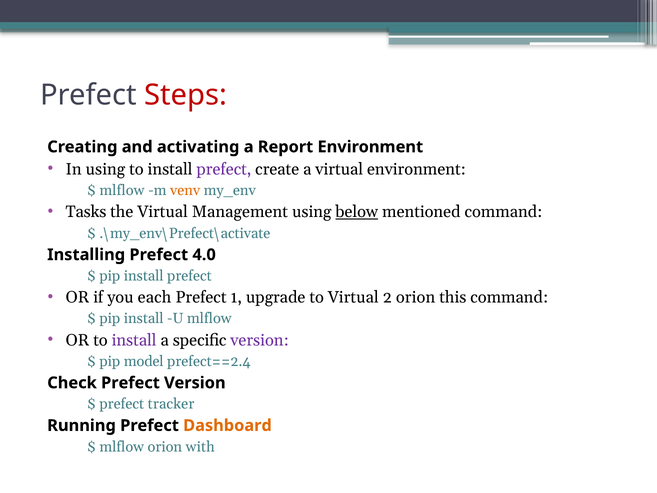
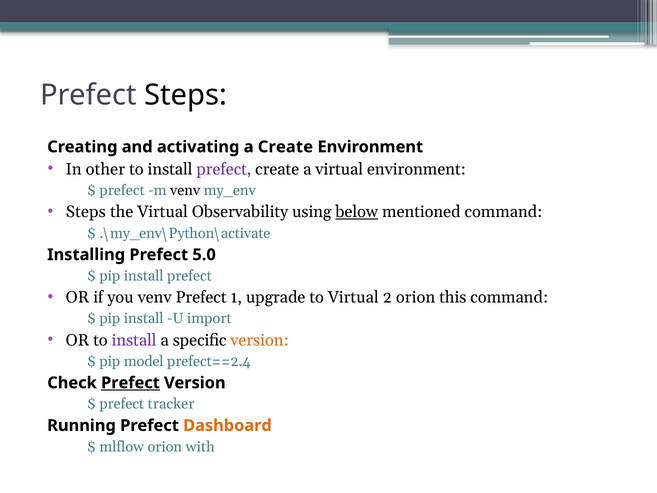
Steps colour: red -> black (186, 95)
a Report: Report -> Create (285, 147)
In using: using -> other (105, 169)
mlflow: mlflow -> prefect (122, 190)
venv colour: orange -> black (185, 190)
Tasks: Tasks -> Steps (86, 212)
Management: Management -> Observability (240, 212)
.\my_env\Prefect\activate: .\my_env\Prefect\activate -> .\my_env\Python\activate (185, 233)
4.0: 4.0 -> 5.0 (204, 255)
you each: each -> venv (155, 297)
U mlflow: mlflow -> import (209, 318)
version colour: purple -> orange (259, 340)
Prefect underline: none -> present (130, 383)
